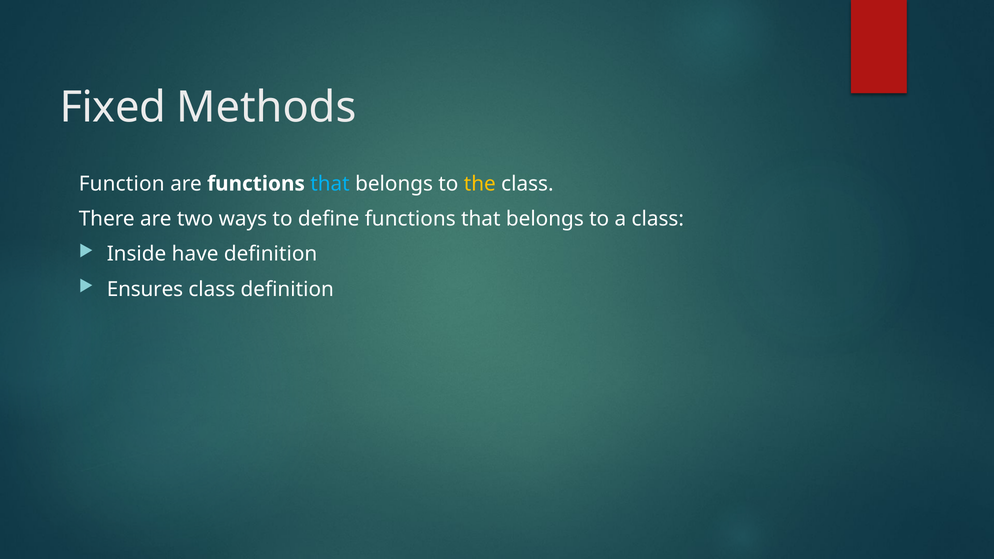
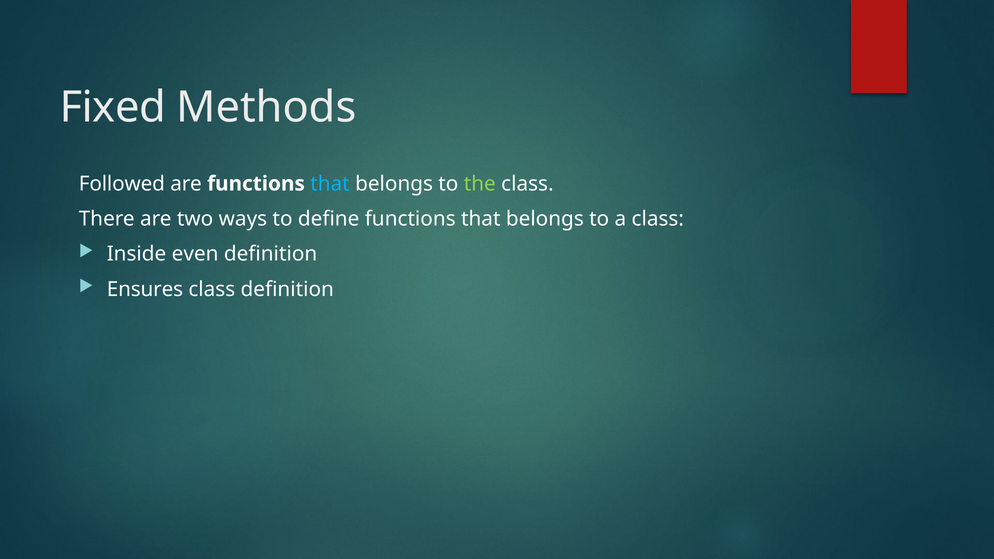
Function: Function -> Followed (122, 184)
the colour: yellow -> light green (480, 184)
have: have -> even (195, 254)
